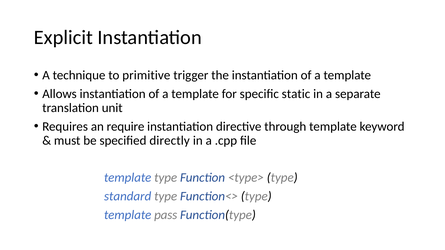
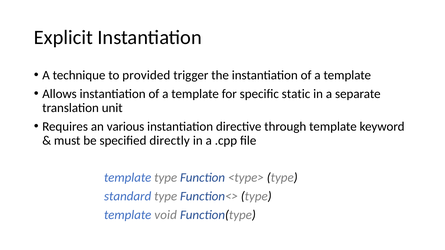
primitive: primitive -> provided (146, 75)
require: require -> various (126, 127)
pass: pass -> void (166, 215)
